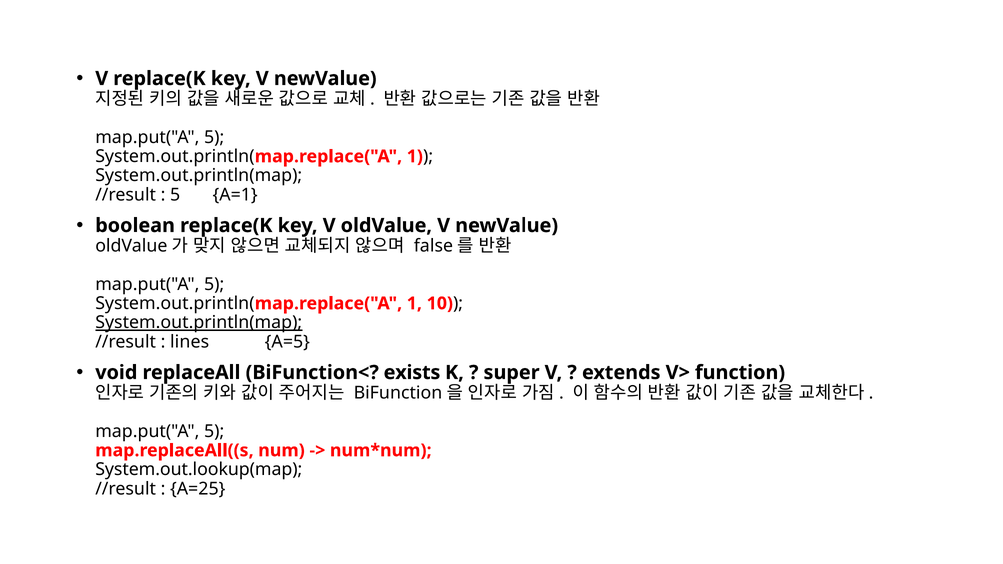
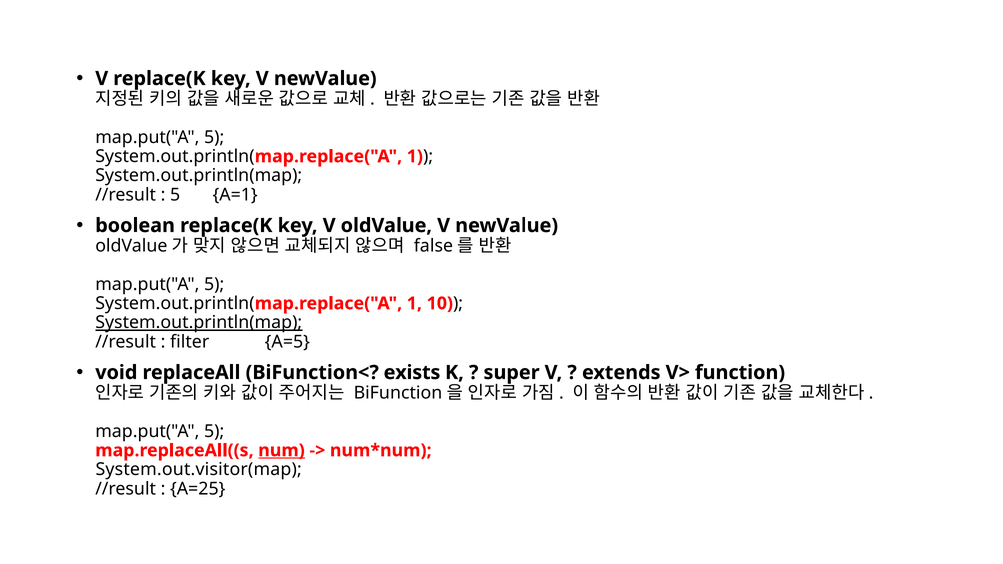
lines: lines -> filter (190, 342)
num underline: none -> present (282, 451)
System.out.lookup(map: System.out.lookup(map -> System.out.visitor(map (199, 470)
